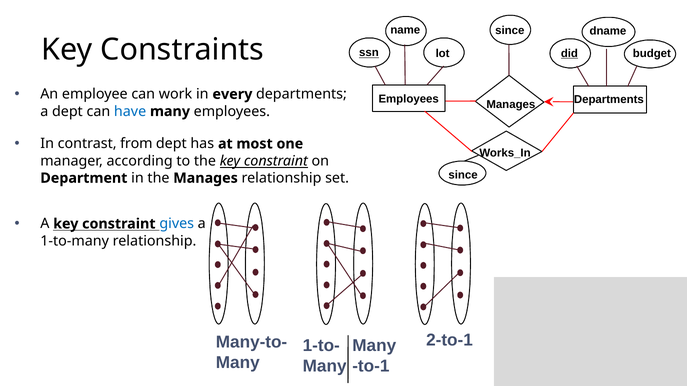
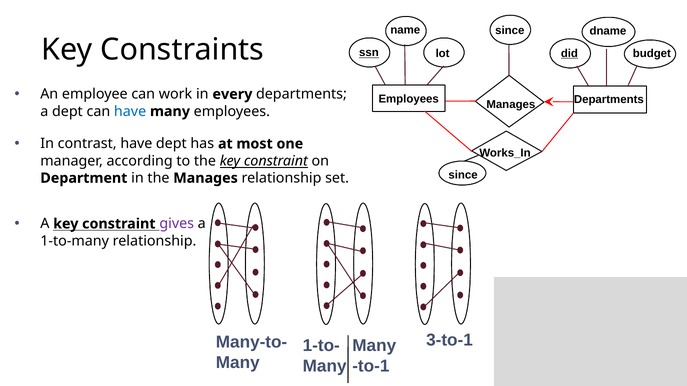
contrast from: from -> have (136, 144)
gives colour: blue -> purple (177, 224)
2-to-1: 2-to-1 -> 3-to-1 (449, 340)
